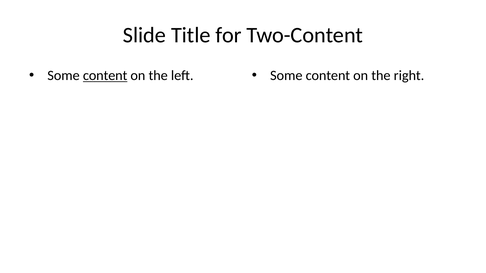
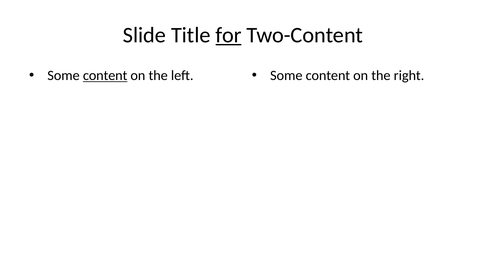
for underline: none -> present (229, 35)
